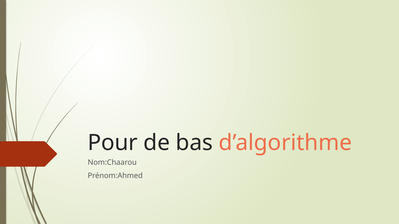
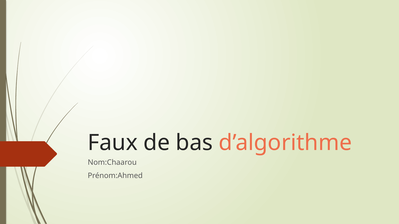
Pour: Pour -> Faux (113, 143)
